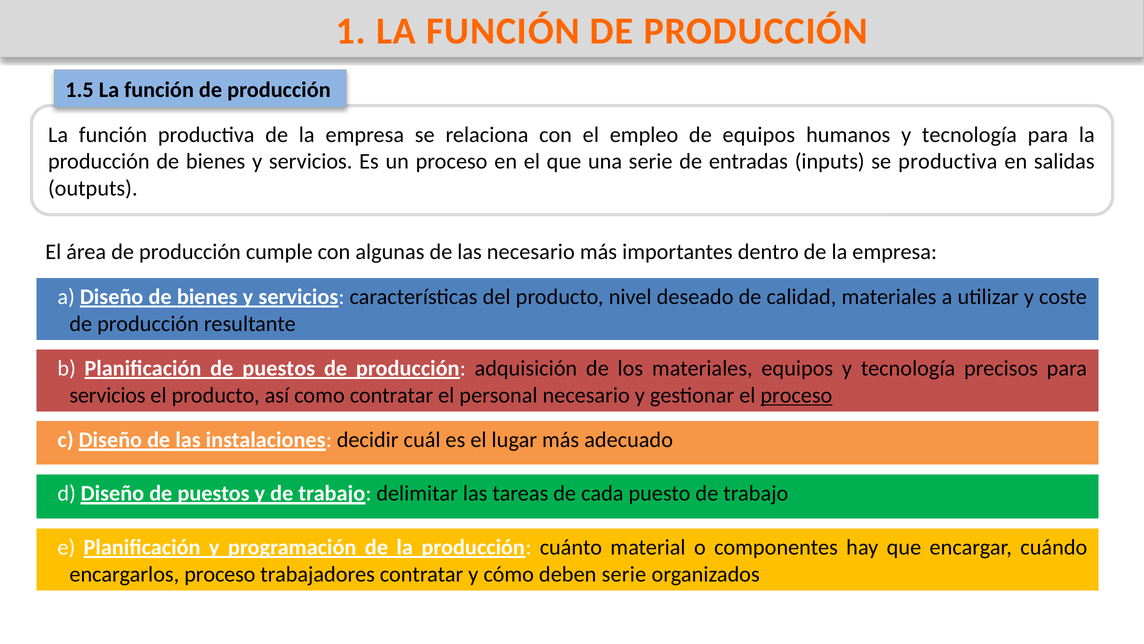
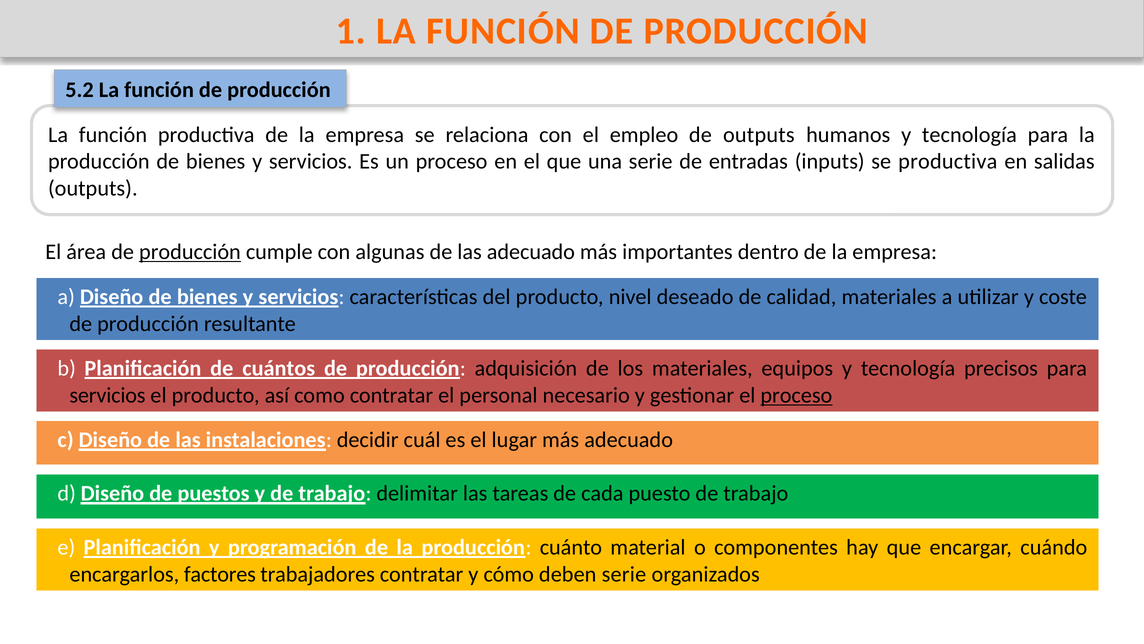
1.5: 1.5 -> 5.2 (79, 90)
de equipos: equipos -> outputs (759, 135)
producción underline: none -> present (190, 252)
las necesario: necesario -> adecuado (531, 252)
Planificación de puestos: puestos -> cuántos (279, 368)
encargarlos proceso: proceso -> factores (220, 574)
